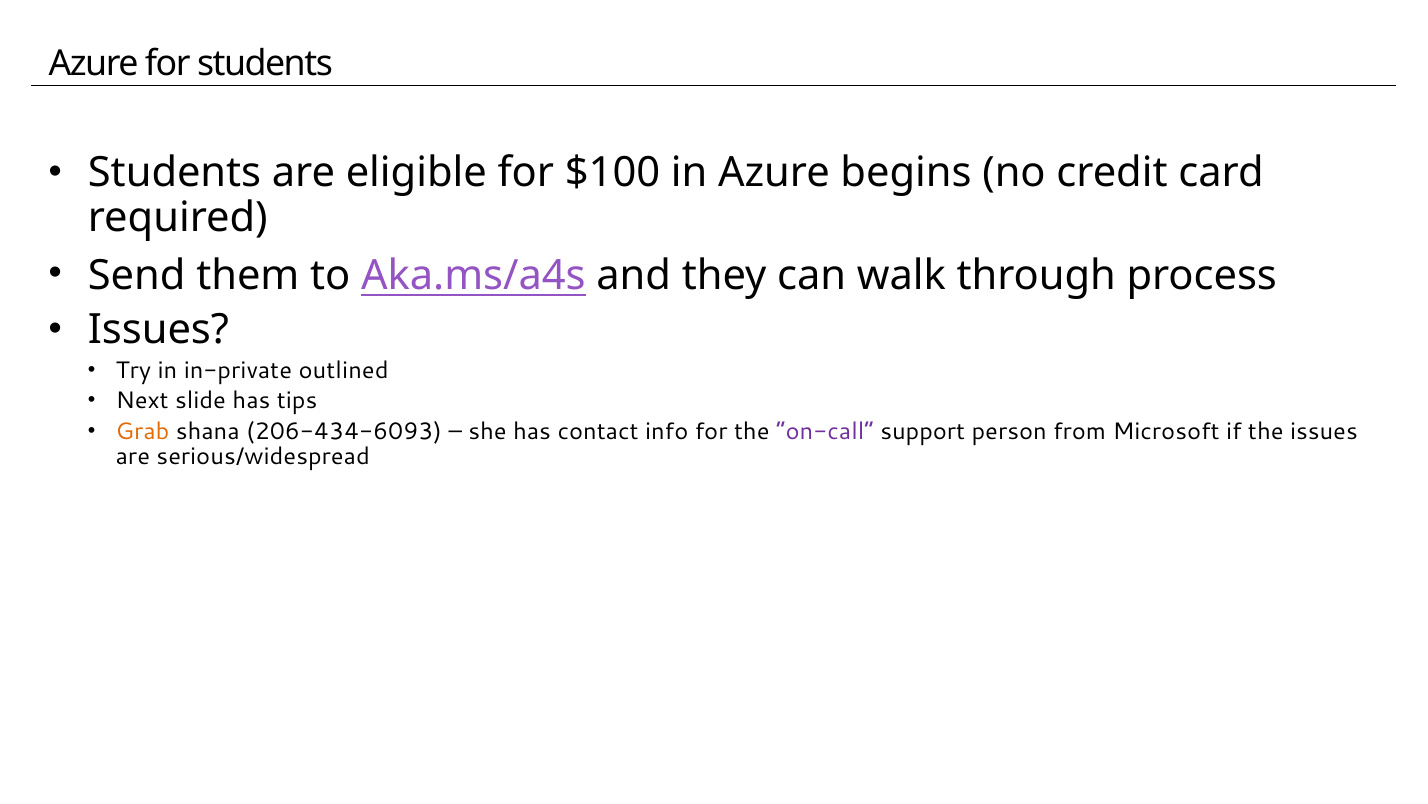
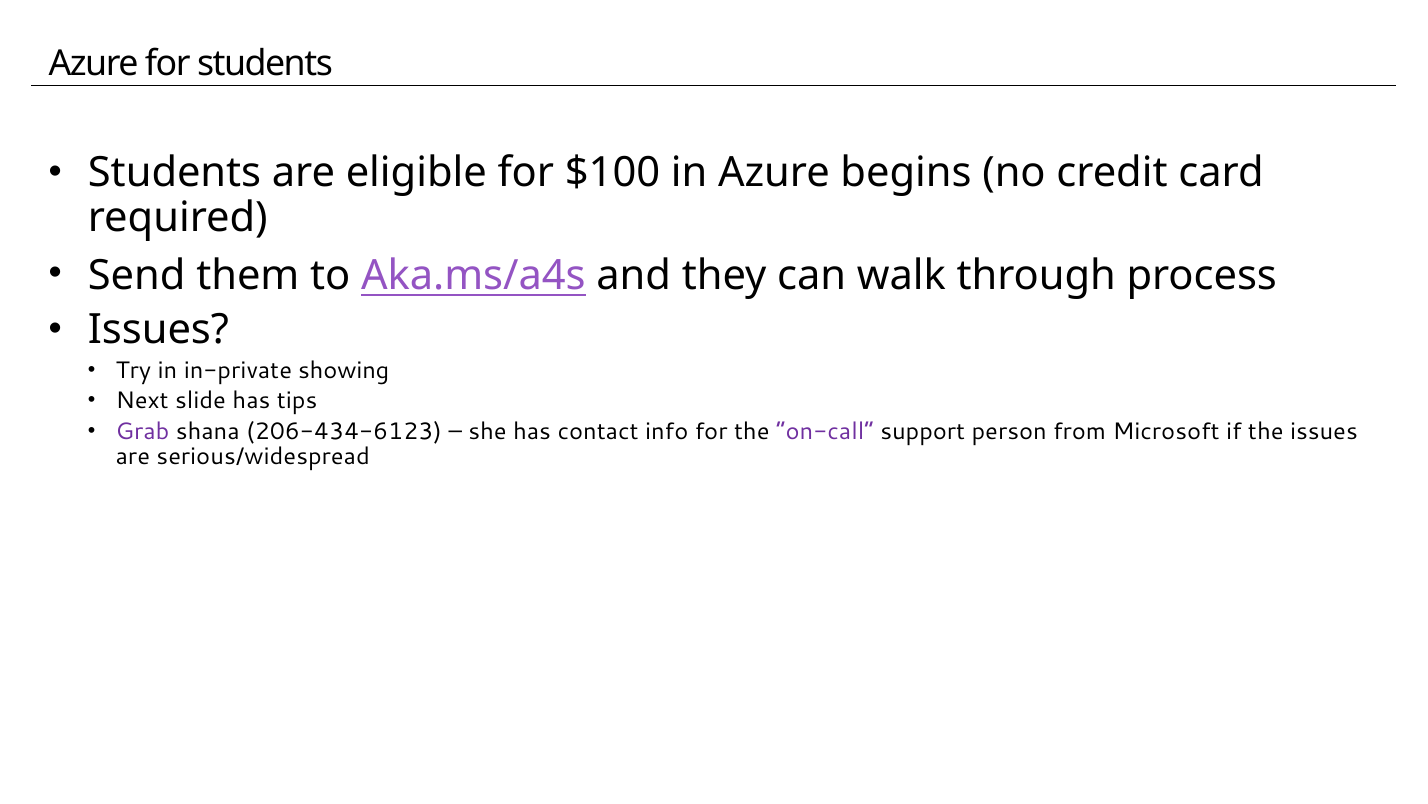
outlined: outlined -> showing (344, 370)
Grab colour: orange -> purple (143, 431)
206-434-6093: 206-434-6093 -> 206-434-6123 (344, 431)
